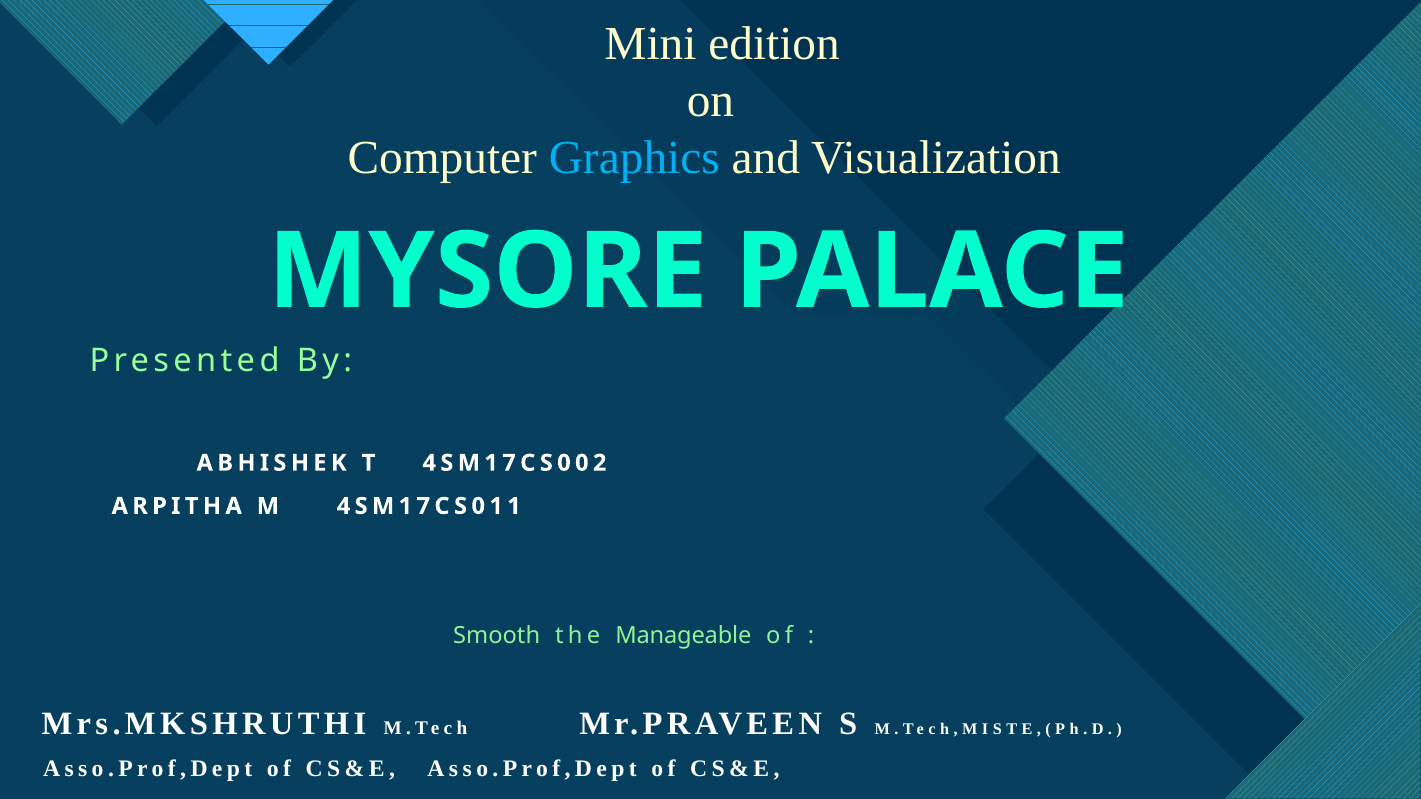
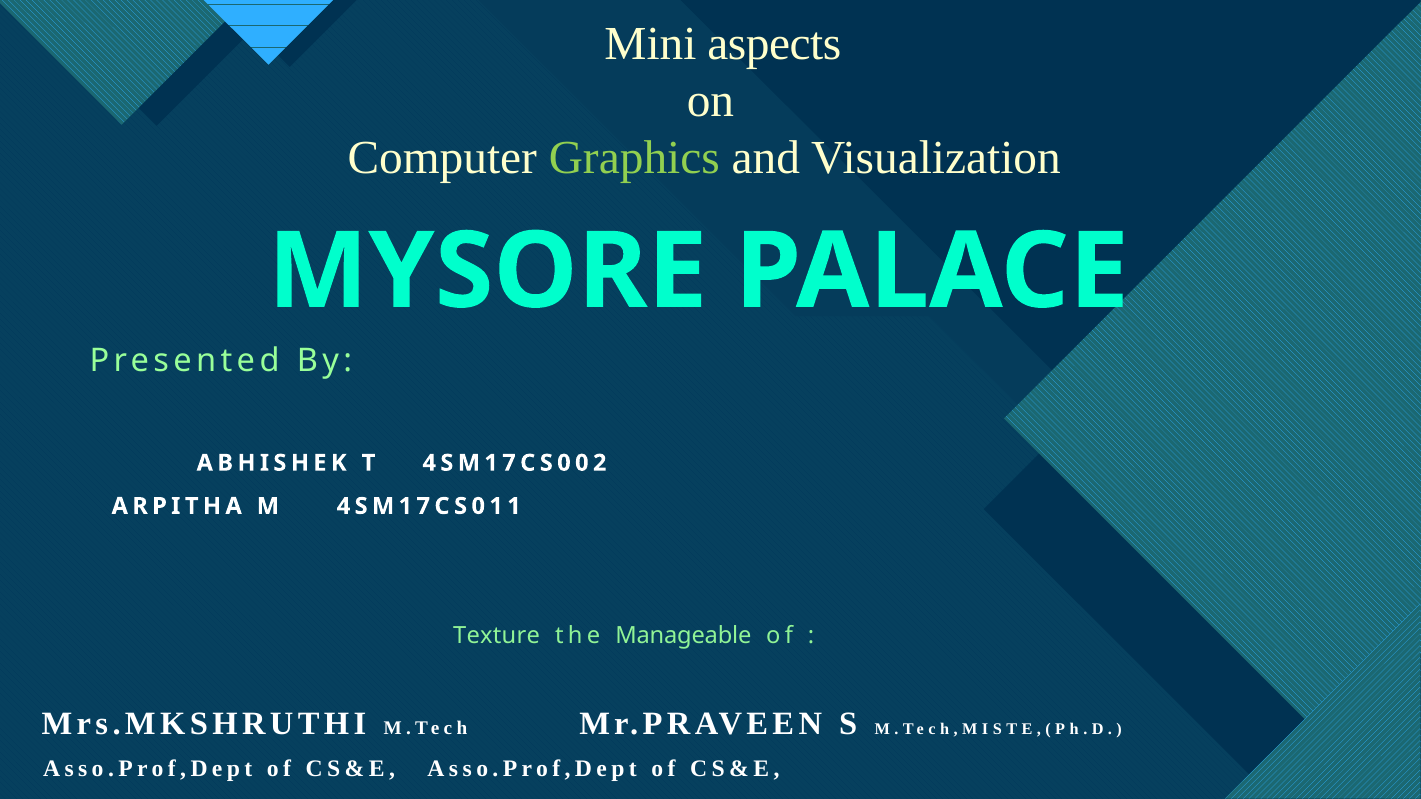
edition: edition -> aspects (774, 44)
Graphics colour: light blue -> light green (634, 158)
Smooth: Smooth -> Texture (497, 636)
